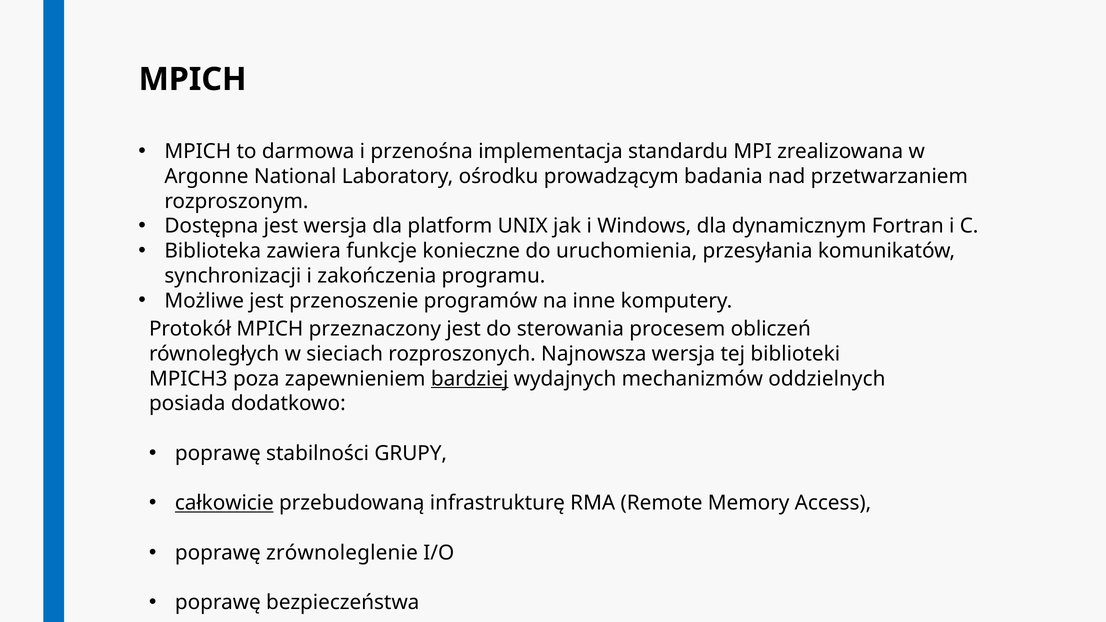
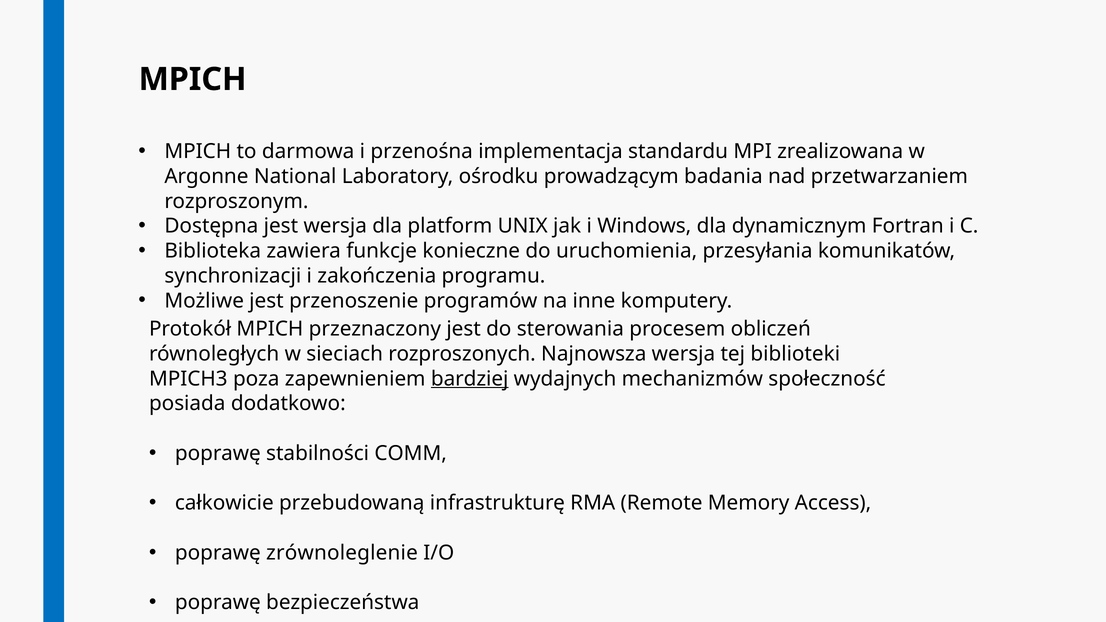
oddzielnych: oddzielnych -> społeczność (827, 379)
GRUPY: GRUPY -> COMM (411, 453)
całkowicie underline: present -> none (224, 503)
